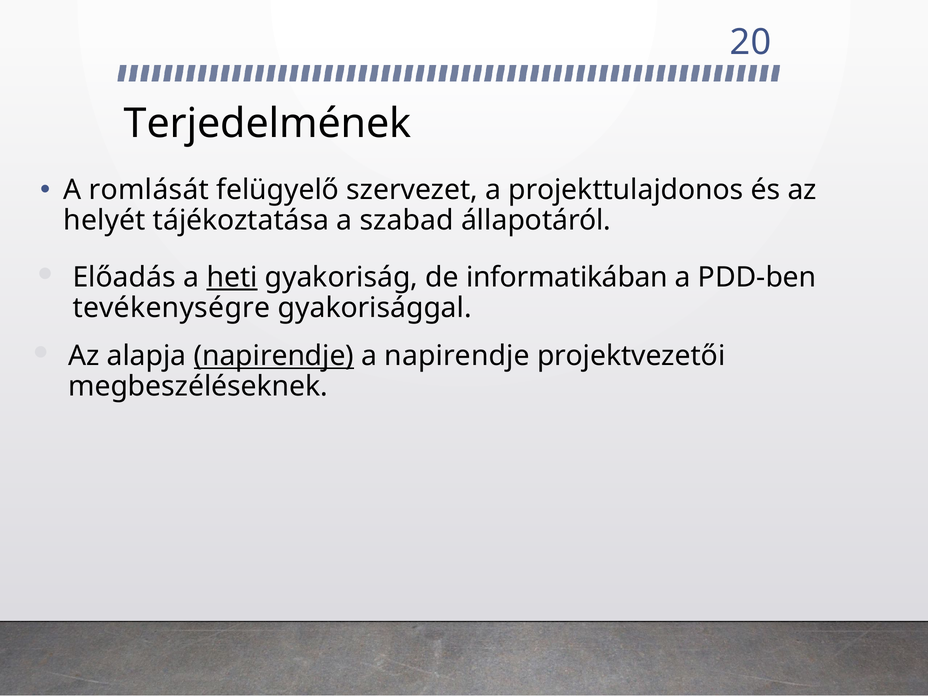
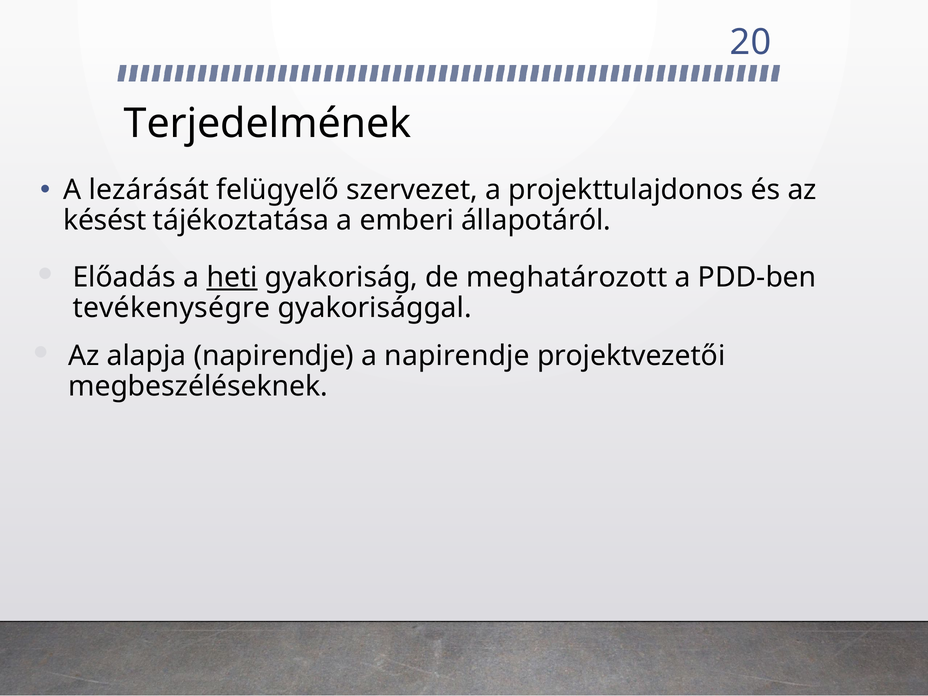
romlását: romlását -> lezárását (149, 190)
helyét: helyét -> késést (105, 220)
szabad: szabad -> emberi (407, 220)
informatikában: informatikában -> meghatározott (567, 277)
napirendje underline: present -> none (274, 356)
